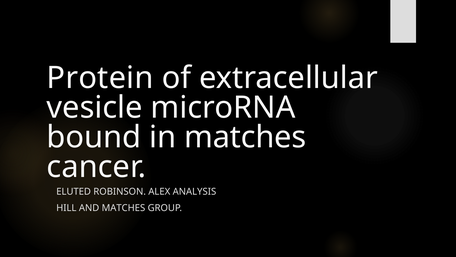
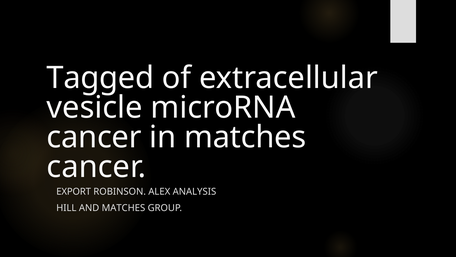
Protein: Protein -> Tagged (100, 78)
bound: bound -> cancer (94, 137)
ELUTED: ELUTED -> EXPORT (74, 191)
